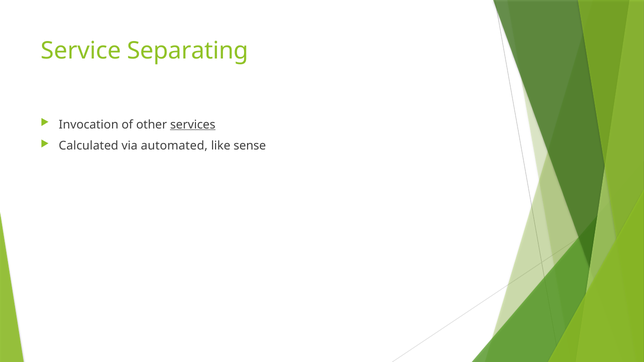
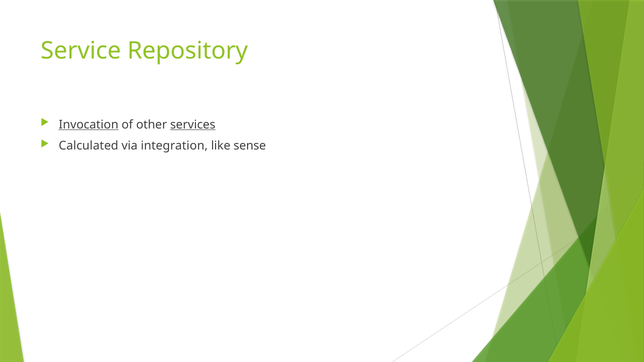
Separating: Separating -> Repository (188, 51)
Invocation underline: none -> present (89, 125)
automated: automated -> integration (174, 146)
